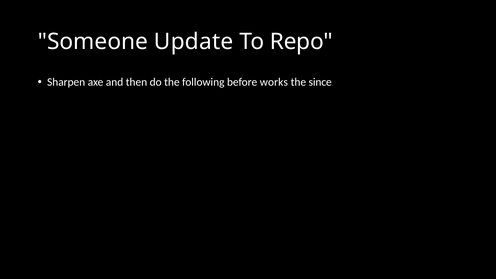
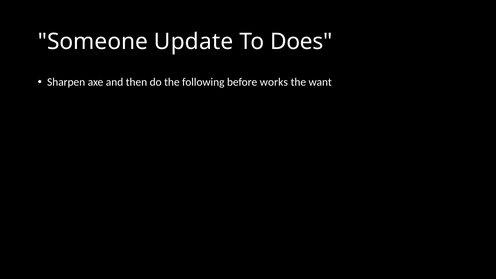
Repo: Repo -> Does (301, 42)
since: since -> want (320, 82)
